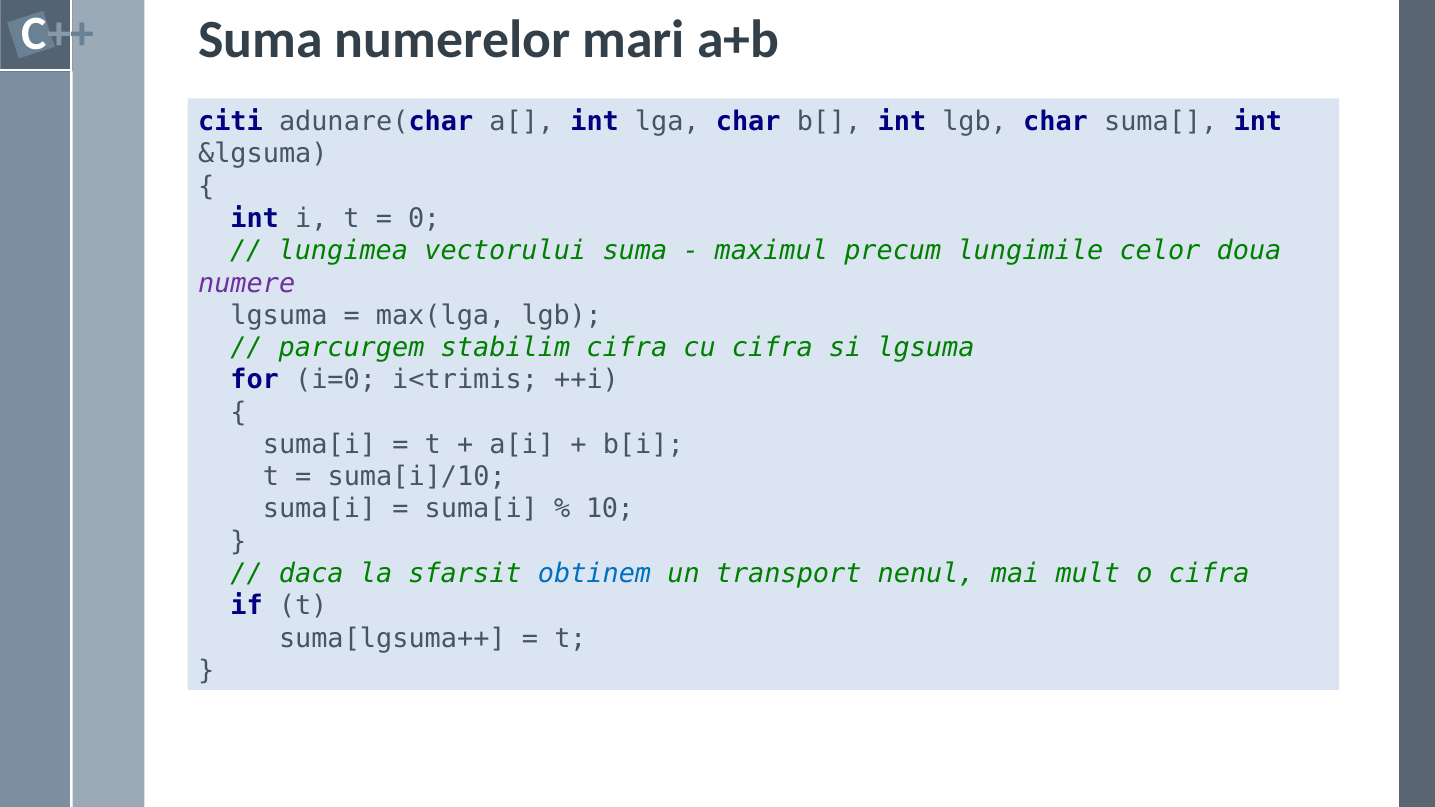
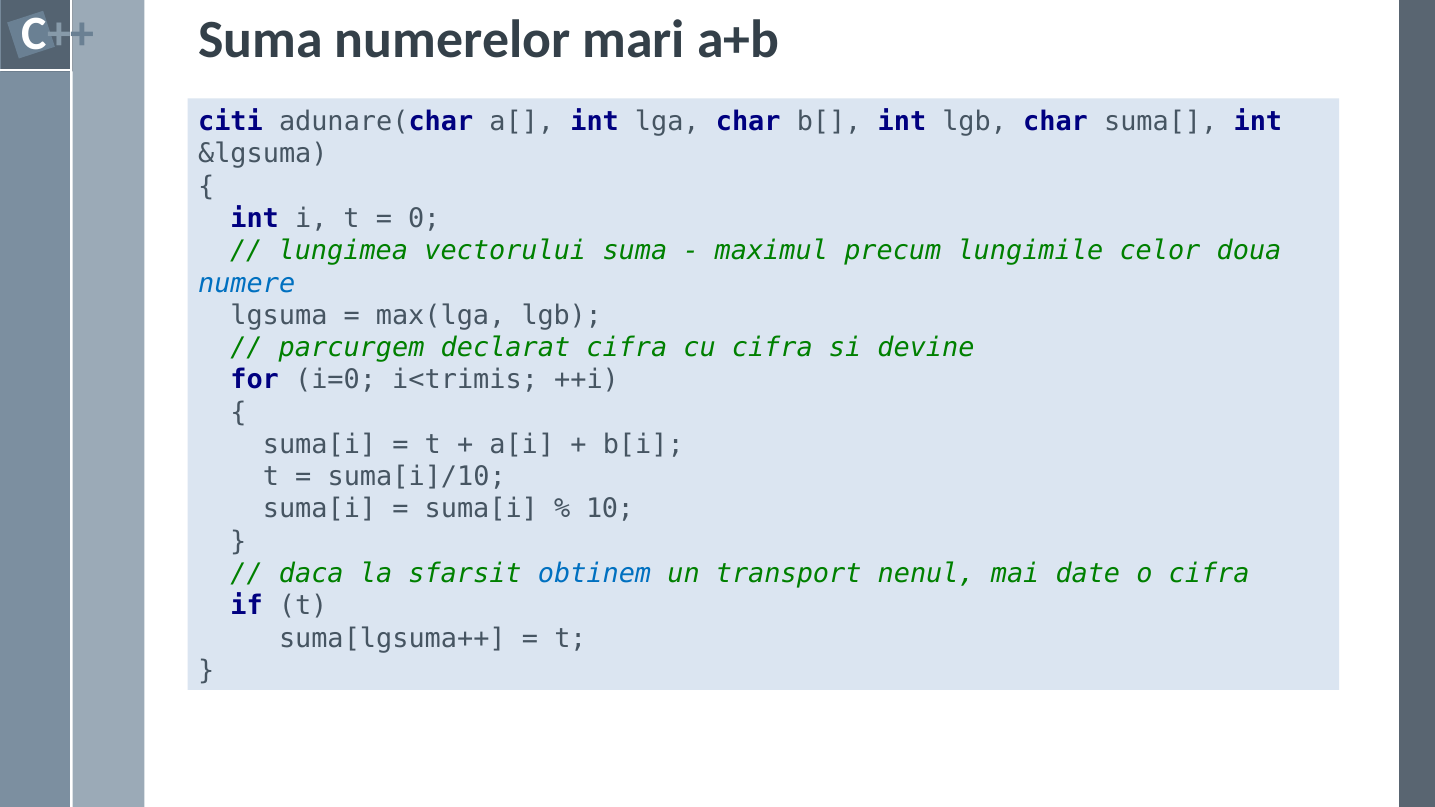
numere colour: purple -> blue (247, 283)
stabilim: stabilim -> declarat (505, 348)
si lgsuma: lgsuma -> devine (926, 348)
mult: mult -> date (1088, 574)
